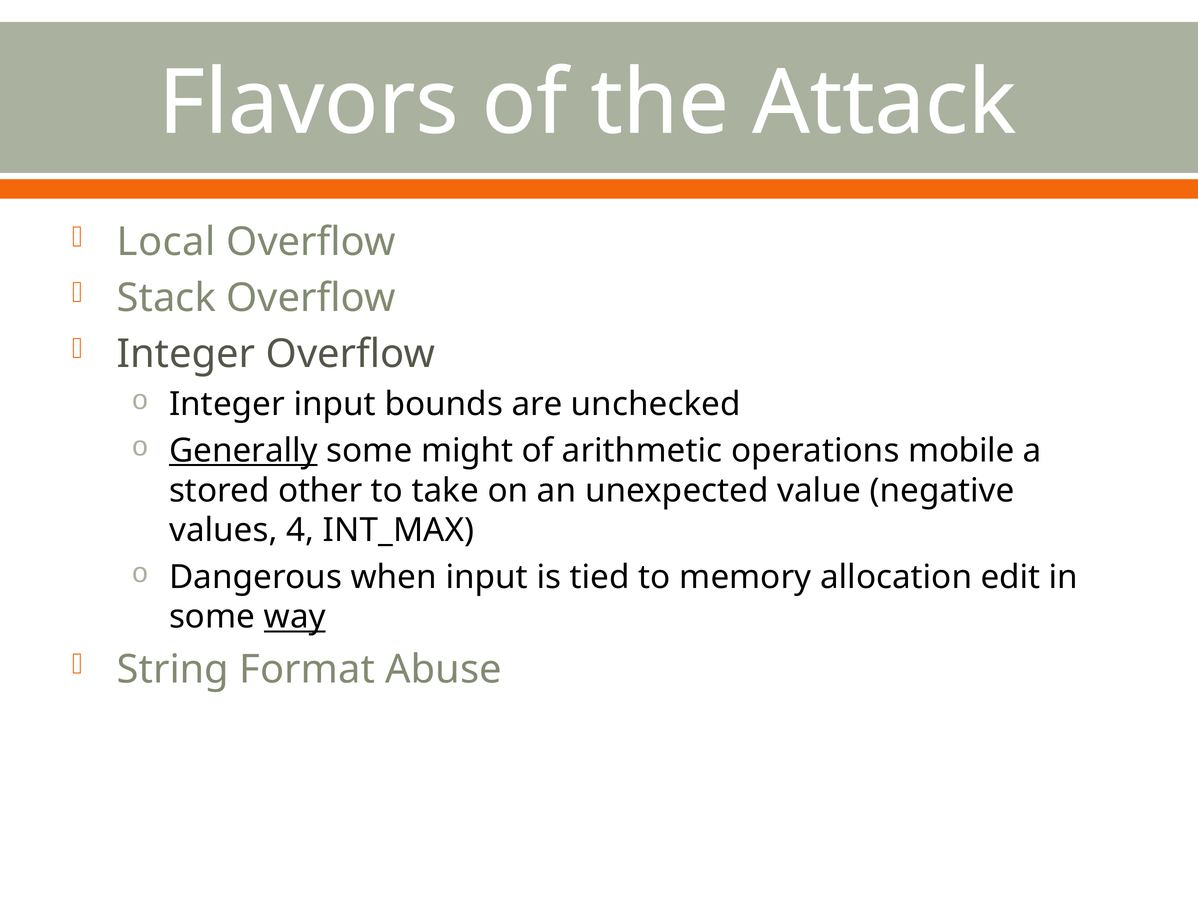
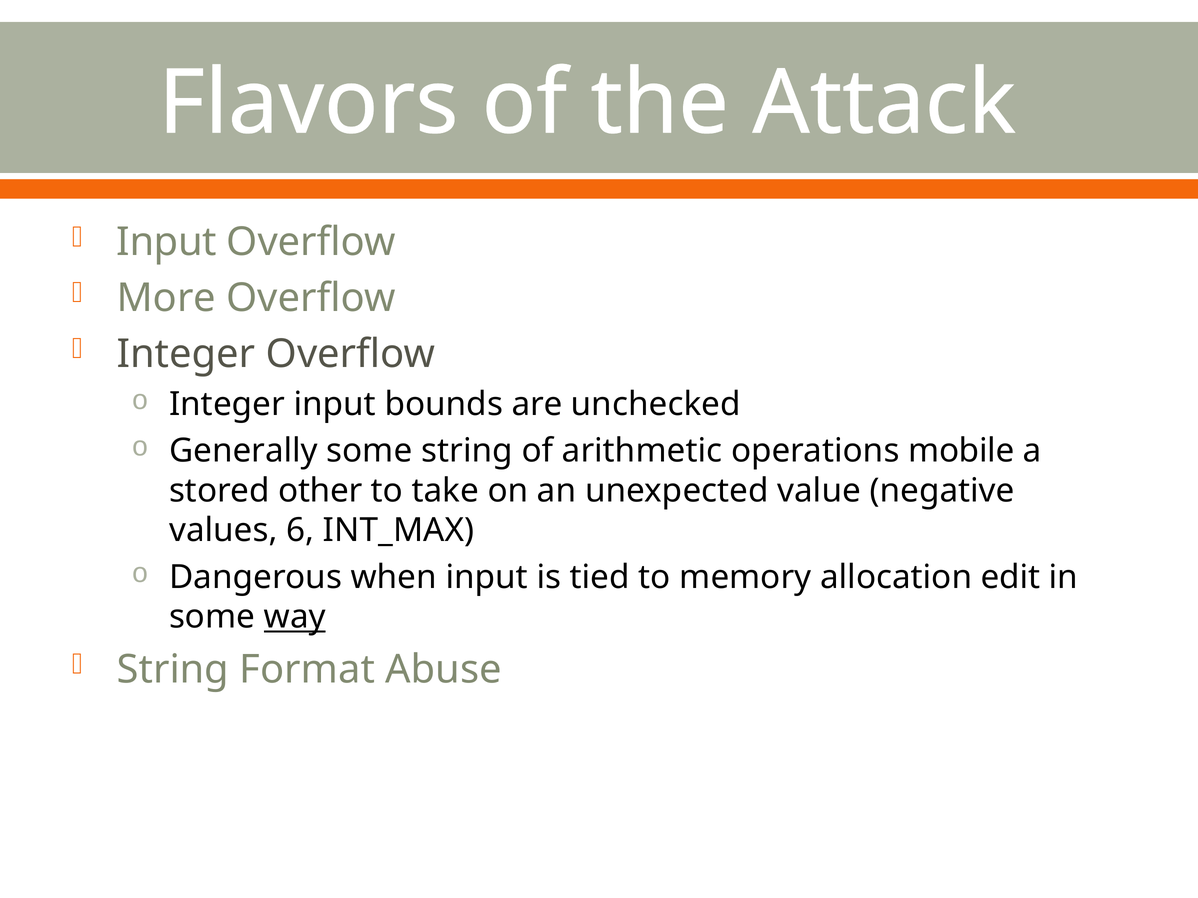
Local: Local -> Input (167, 242)
Stack: Stack -> More (166, 298)
Generally underline: present -> none (243, 451)
some might: might -> string (467, 451)
4: 4 -> 6 (300, 531)
